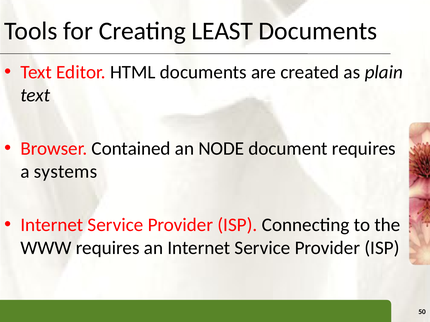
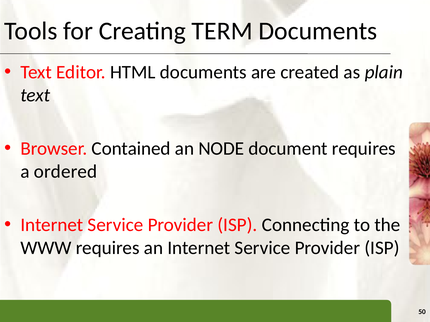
LEAST: LEAST -> TERM (222, 31)
systems: systems -> ordered (66, 172)
